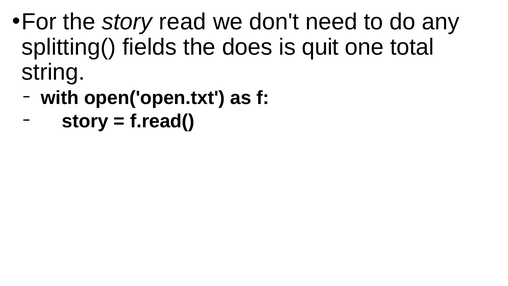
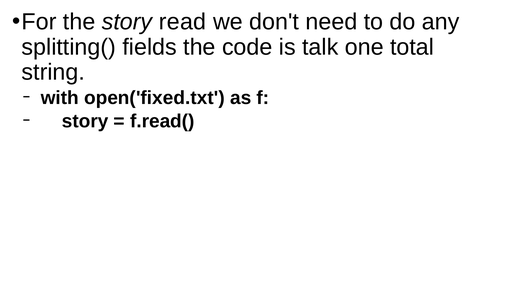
does: does -> code (247, 47)
quit: quit -> talk (320, 47)
open('open.txt: open('open.txt -> open('fixed.txt (154, 98)
